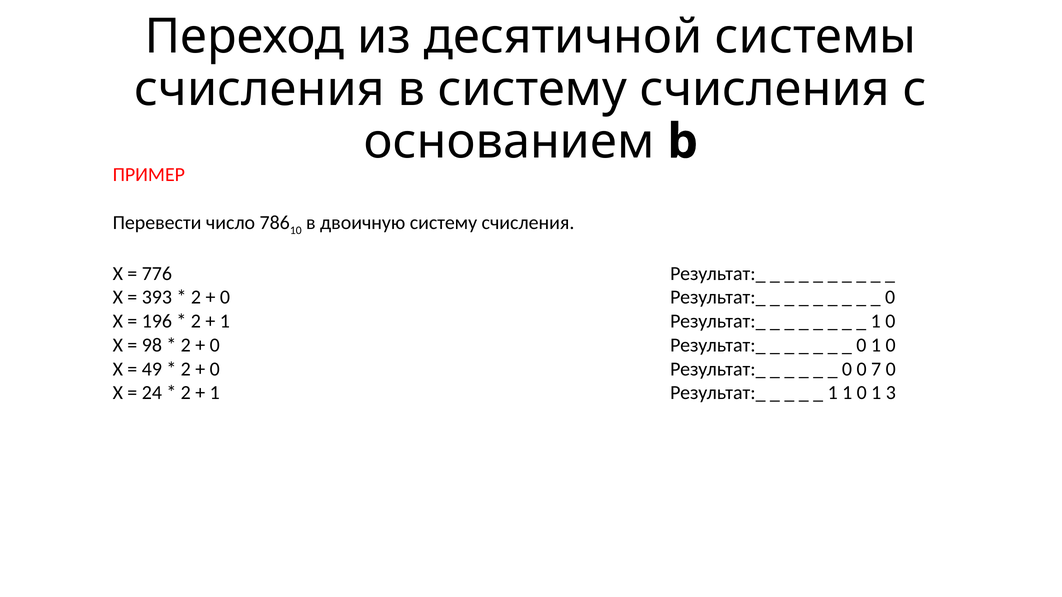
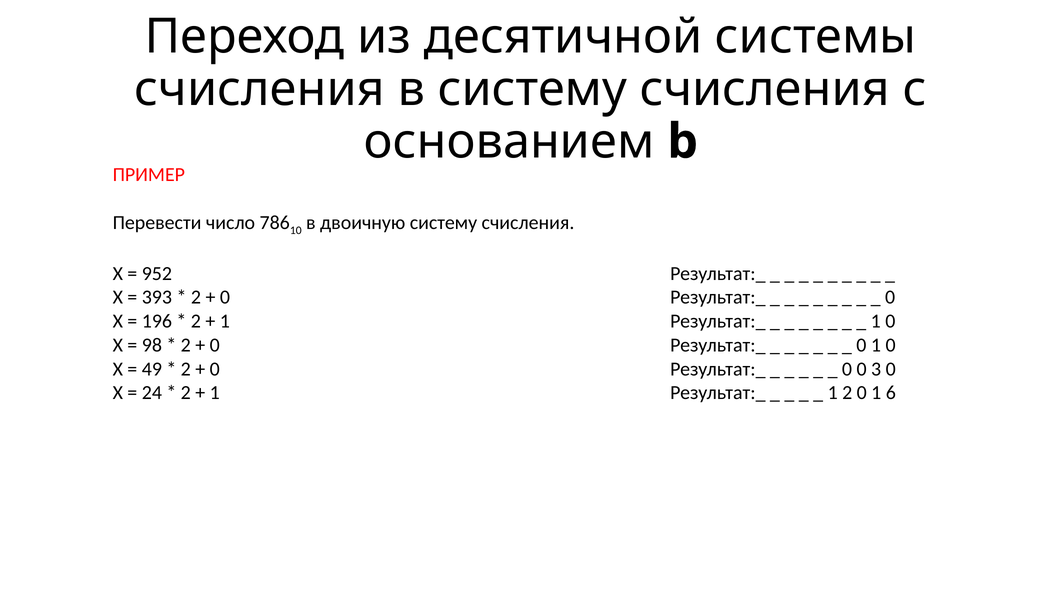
776: 776 -> 952 (157, 274)
7: 7 -> 3 (876, 369)
1 1: 1 -> 2 (847, 393)
3: 3 -> 6 (891, 393)
